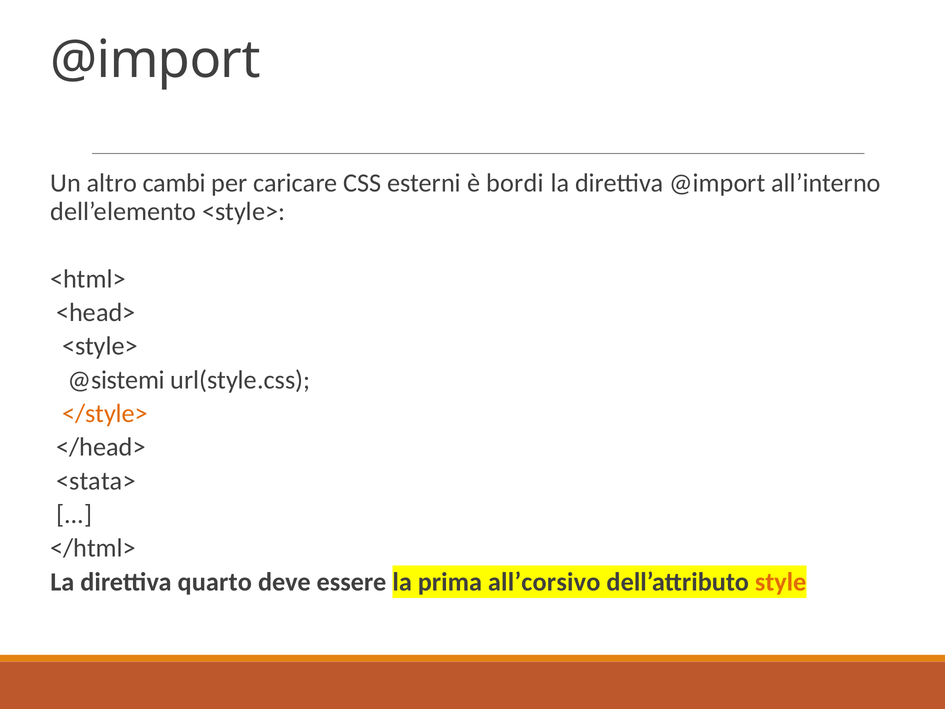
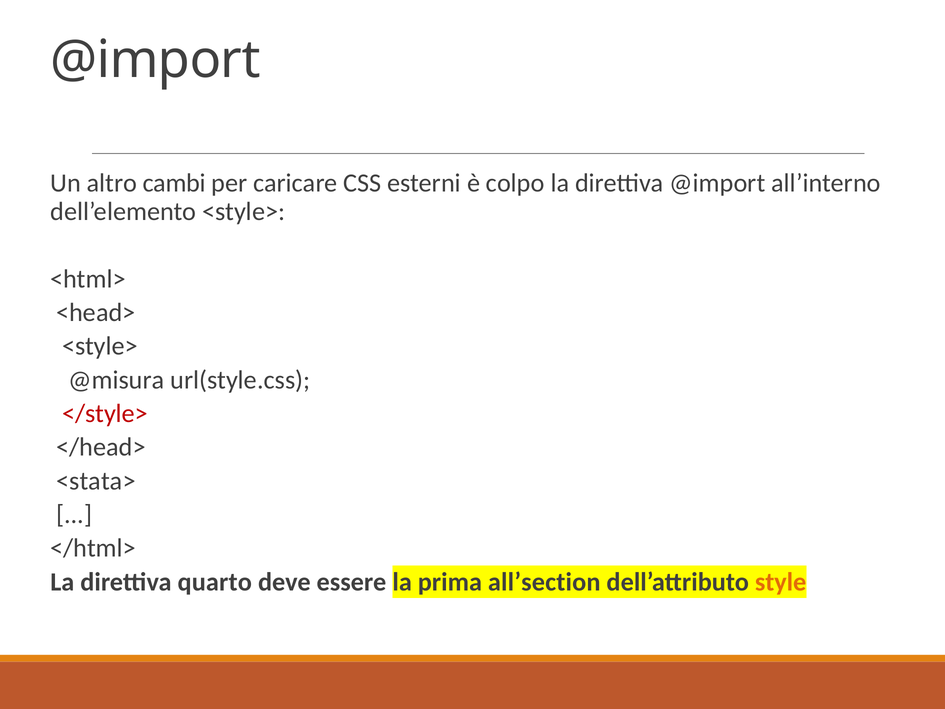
bordi: bordi -> colpo (515, 183)
@sistemi: @sistemi -> @misura (116, 380)
</style> colour: orange -> red (105, 413)
all’corsivo: all’corsivo -> all’section (544, 582)
